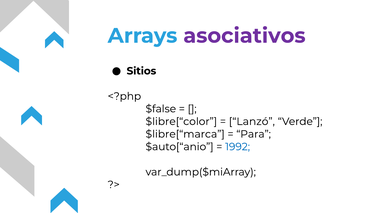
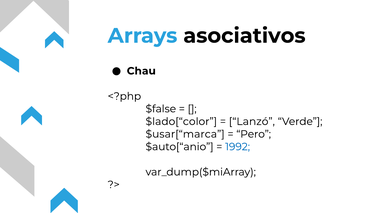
asociativos colour: purple -> black (244, 36)
Sitios: Sitios -> Chau (141, 71)
$libre[“color: $libre[“color -> $lado[“color (181, 122)
$libre[“marca: $libre[“marca -> $usar[“marca (185, 134)
Para: Para -> Pero (254, 134)
